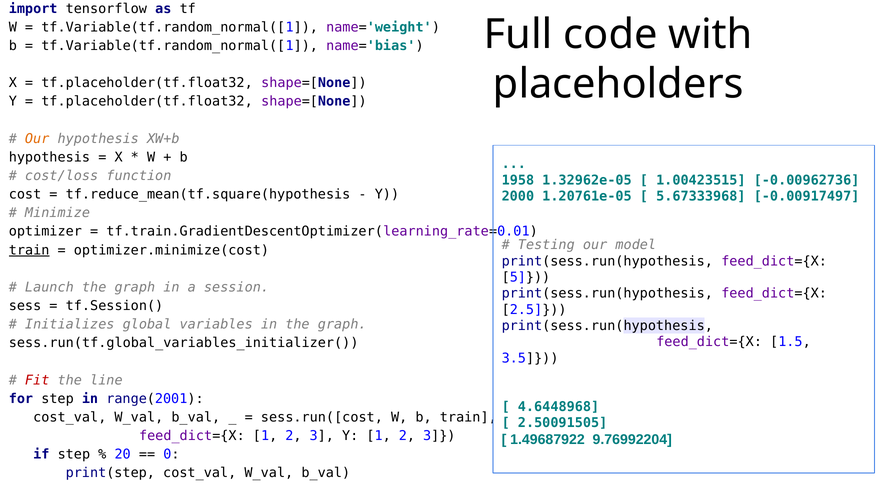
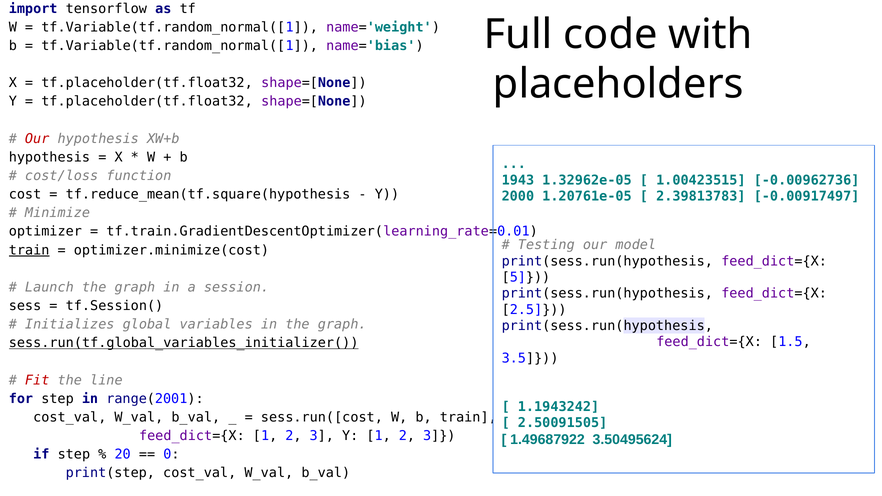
Our colour: orange -> red (37, 139)
1958: 1958 -> 1943 (518, 180)
5.67333968: 5.67333968 -> 2.39813783 (701, 196)
sess.run(tf.global_variables_initializer( underline: none -> present (184, 343)
4.6448968: 4.6448968 -> 1.1943242 (559, 407)
9.76992204: 9.76992204 -> 3.50495624 (632, 440)
